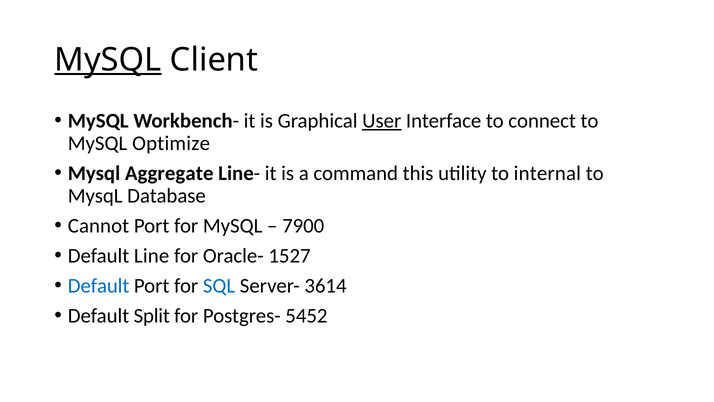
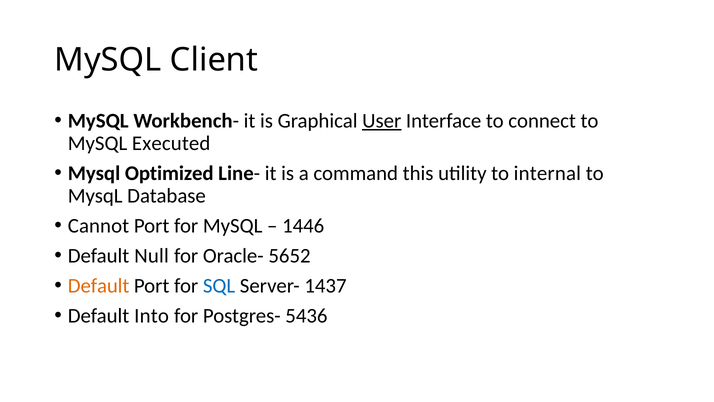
MySQL underline: present -> none (108, 60)
Optimize: Optimize -> Executed (171, 143)
Aggregate: Aggregate -> Optimized (169, 173)
7900: 7900 -> 1446 (303, 226)
Line: Line -> Null (152, 256)
1527: 1527 -> 5652 (290, 256)
Default colour: blue -> orange (99, 285)
3614: 3614 -> 1437 (325, 285)
Split: Split -> Into (152, 315)
5452: 5452 -> 5436 (306, 315)
